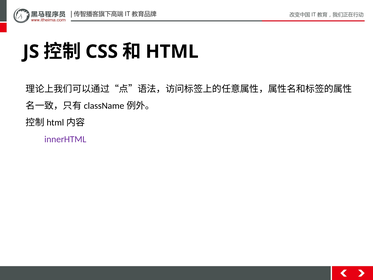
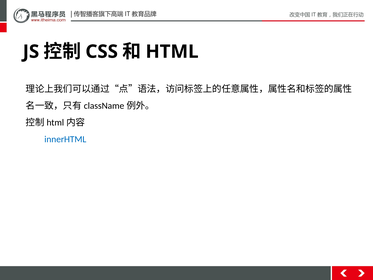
innerHTML colour: purple -> blue (65, 139)
